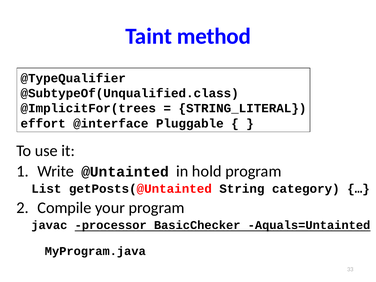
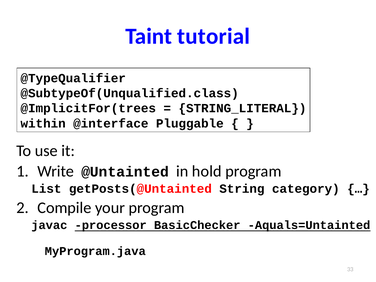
method: method -> tutorial (214, 36)
effort: effort -> within (43, 123)
